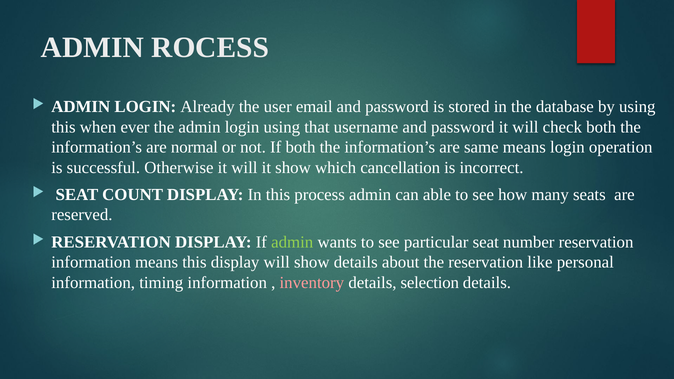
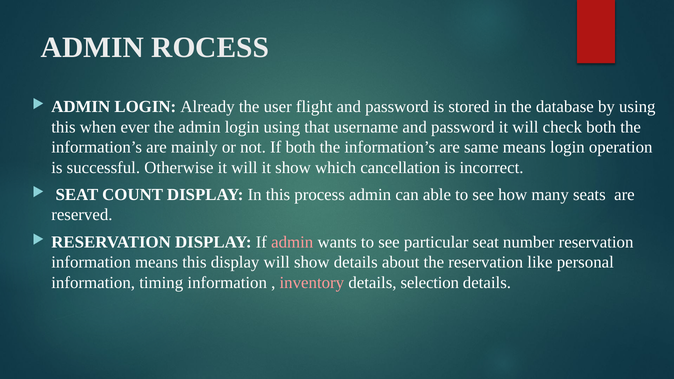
email: email -> flight (314, 107)
normal: normal -> mainly (194, 147)
admin colour: light green -> pink (292, 242)
